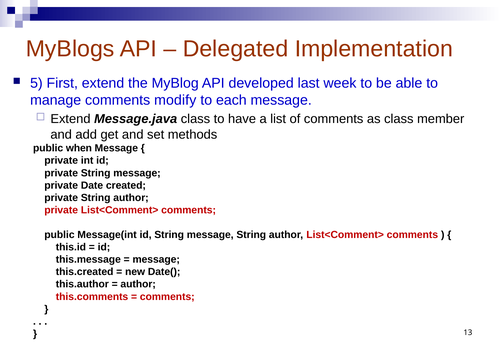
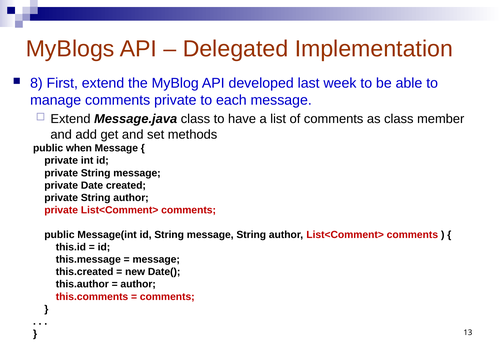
5: 5 -> 8 (36, 83)
comments modify: modify -> private (175, 100)
